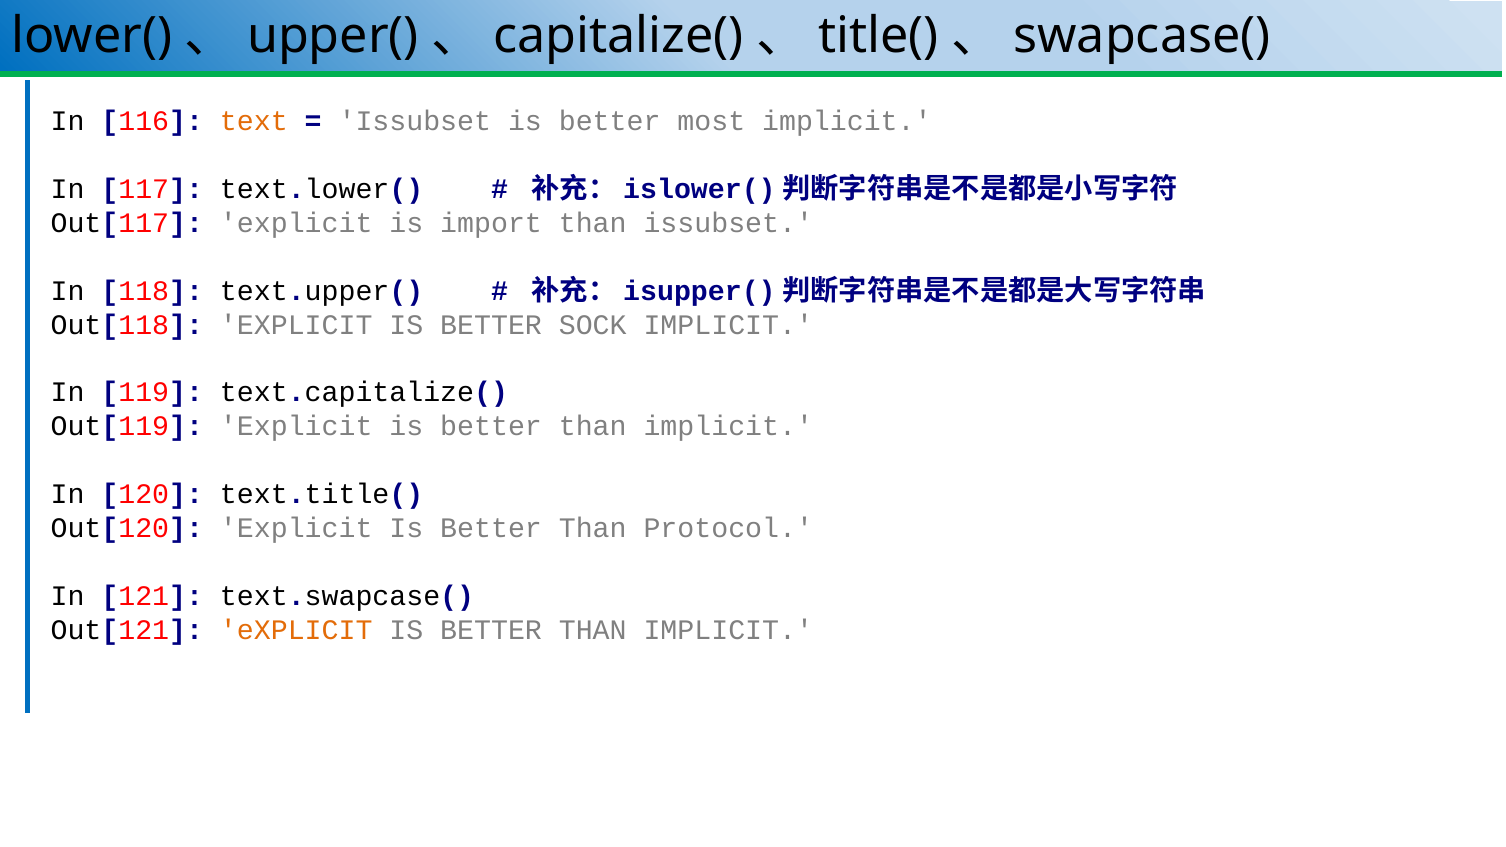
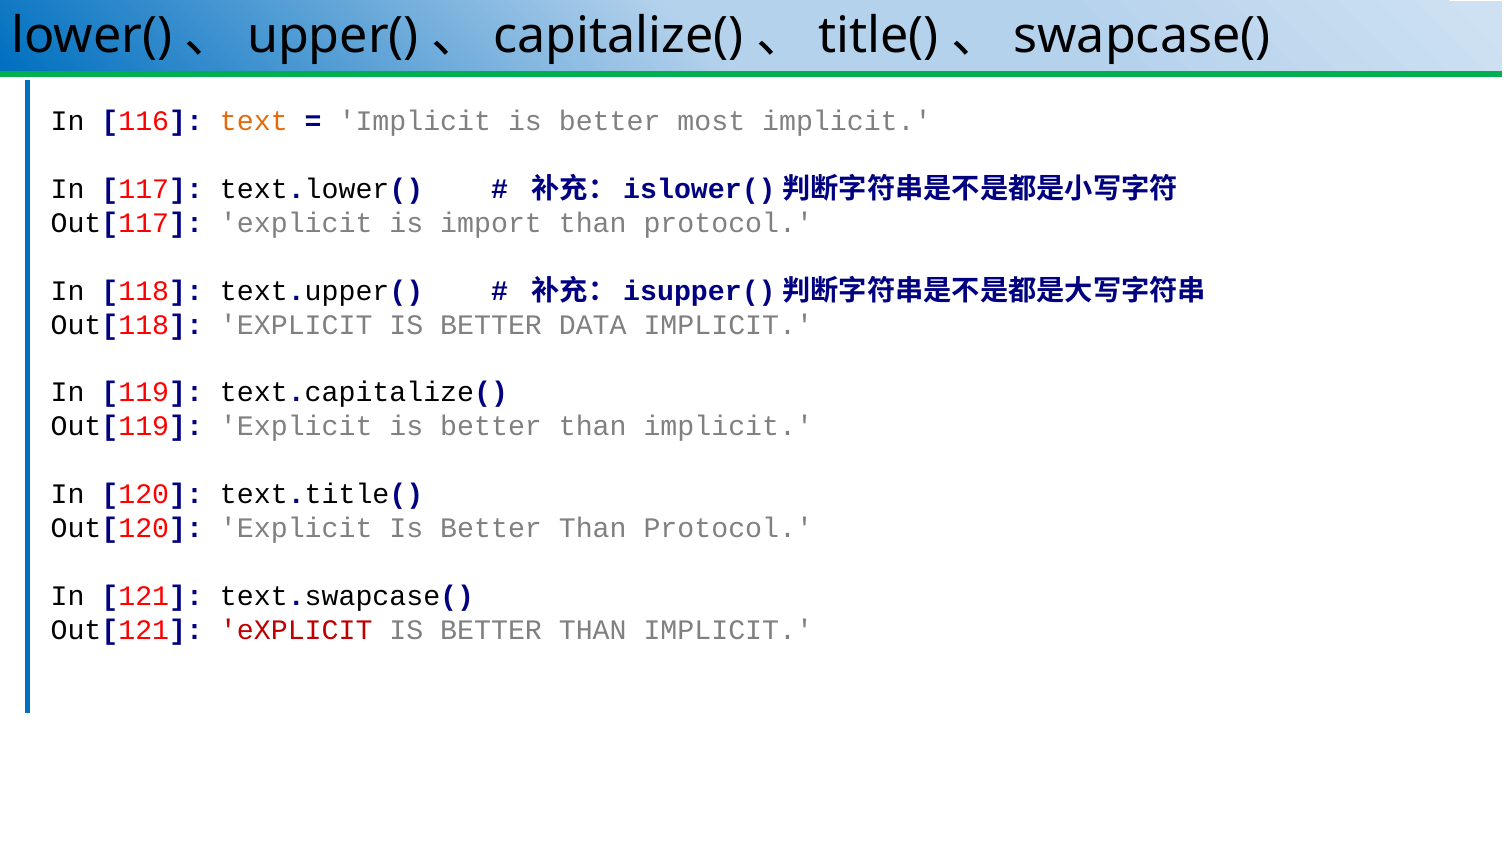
Issubset: Issubset -> Implicit (415, 122)
issubset: issubset -> protocol (728, 223)
SOCK: SOCK -> DATA (593, 325)
eXPLICIT colour: orange -> red (296, 630)
